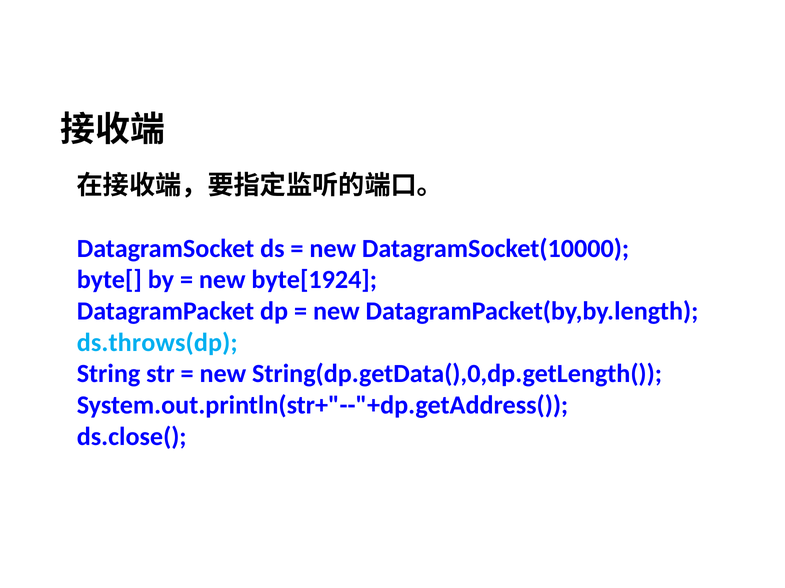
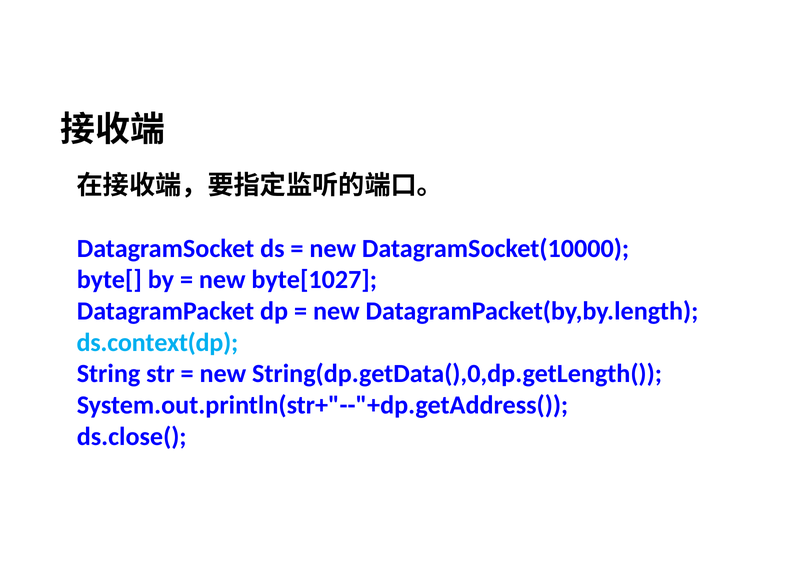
byte[1924: byte[1924 -> byte[1027 (314, 280)
ds.throws(dp: ds.throws(dp -> ds.context(dp (157, 343)
